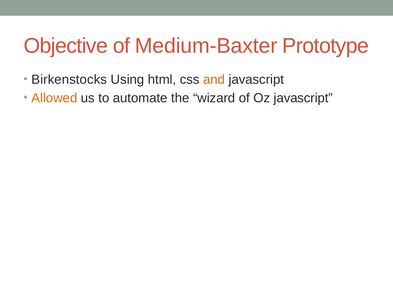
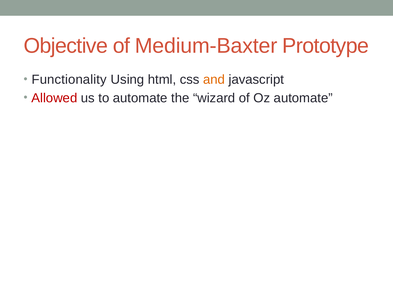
Birkenstocks: Birkenstocks -> Functionality (69, 80)
Allowed colour: orange -> red (54, 98)
Oz javascript: javascript -> automate (303, 98)
